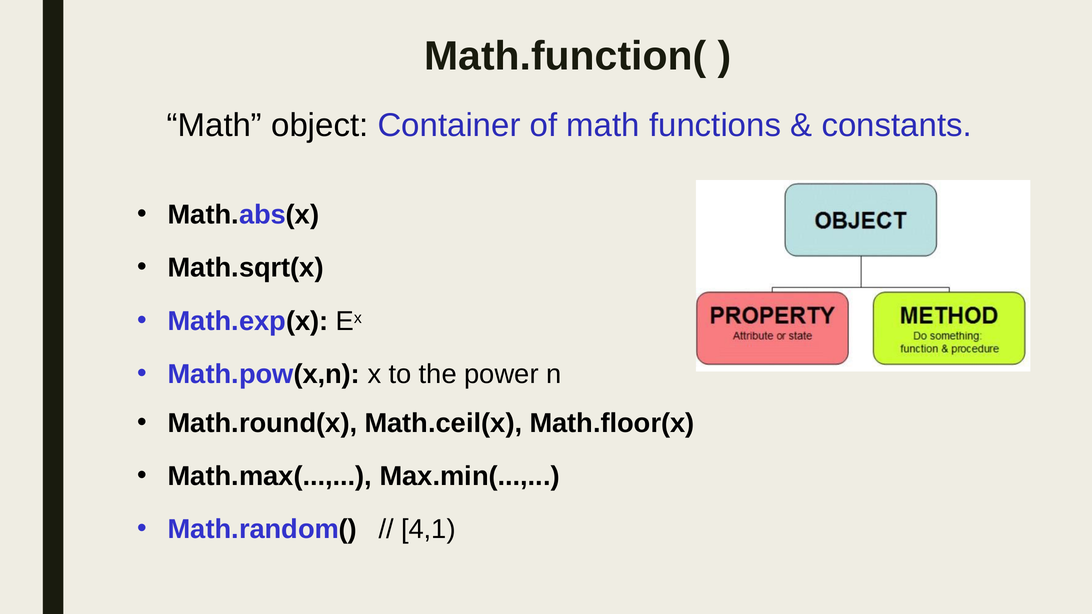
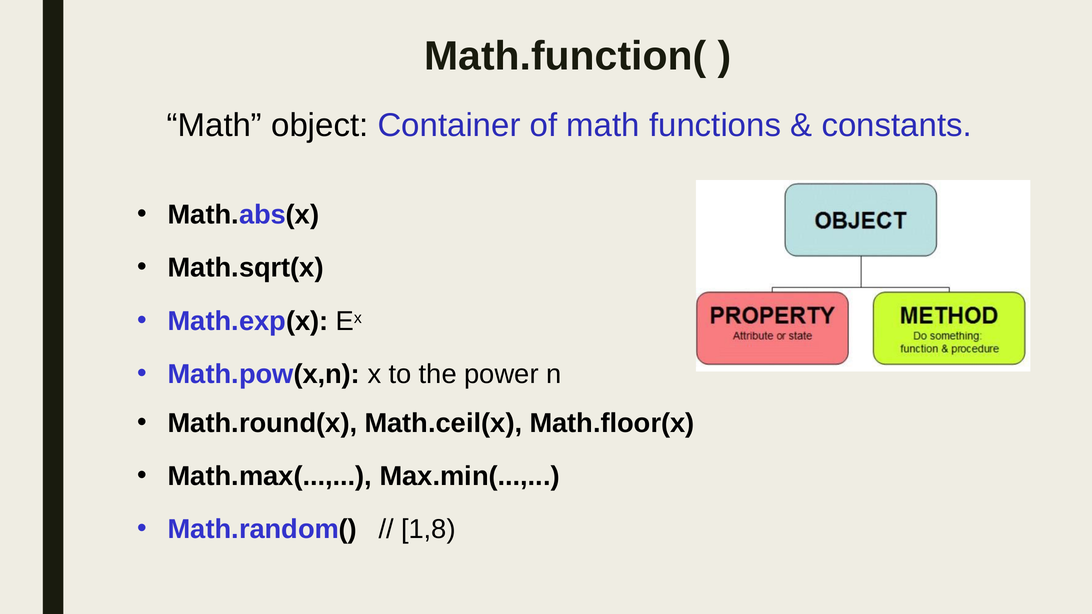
4,1: 4,1 -> 1,8 (428, 530)
